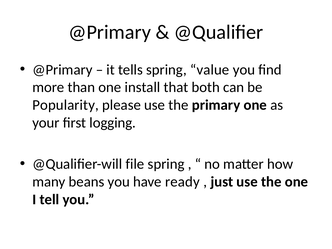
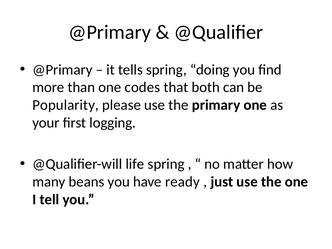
value: value -> doing (210, 70)
install: install -> codes (142, 87)
file: file -> life (135, 164)
